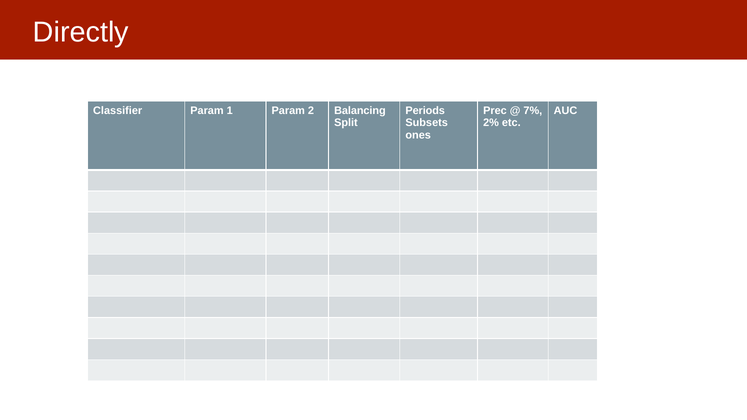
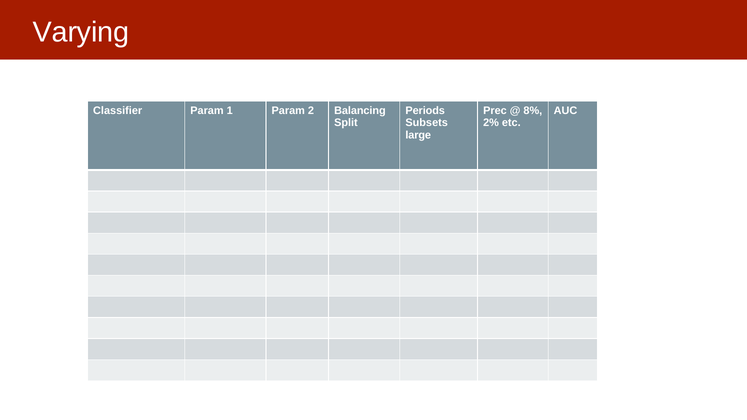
Directly: Directly -> Varying (81, 32)
7%: 7% -> 8% (533, 111)
ones: ones -> large (418, 135)
